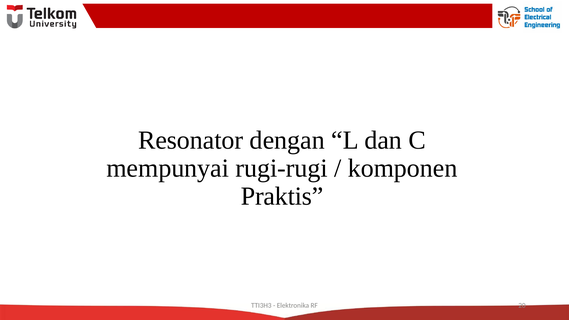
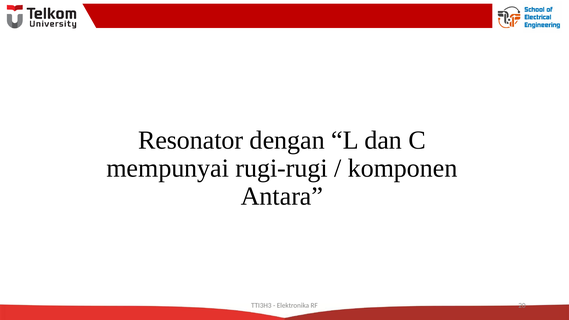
Praktis: Praktis -> Antara (282, 196)
